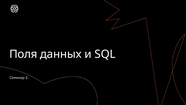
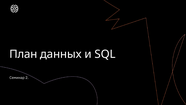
Поля: Поля -> План (23, 54)
